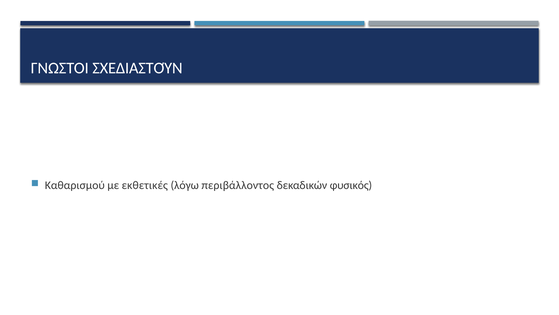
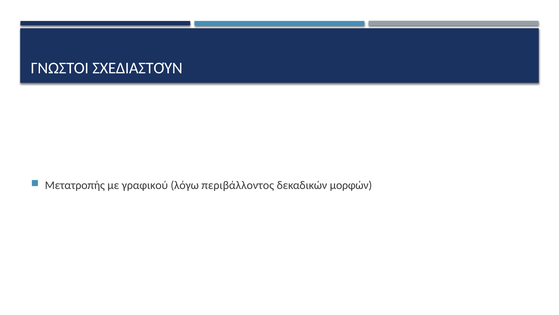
Καθαρισμού: Καθαρισμού -> Μετατροπής (75, 185)
εκθετικές: εκθετικές -> γραφικού (145, 185)
φυσικός: φυσικός -> μορφών (351, 185)
